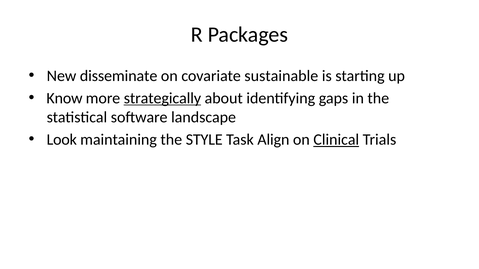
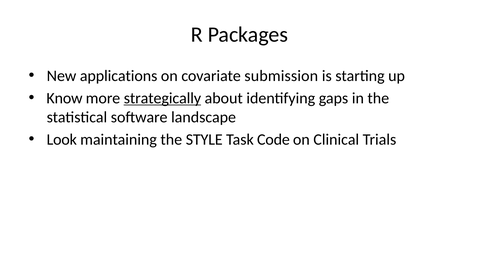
disseminate: disseminate -> applications (119, 76)
sustainable: sustainable -> submission (281, 76)
Align: Align -> Code (273, 140)
Clinical underline: present -> none (336, 140)
